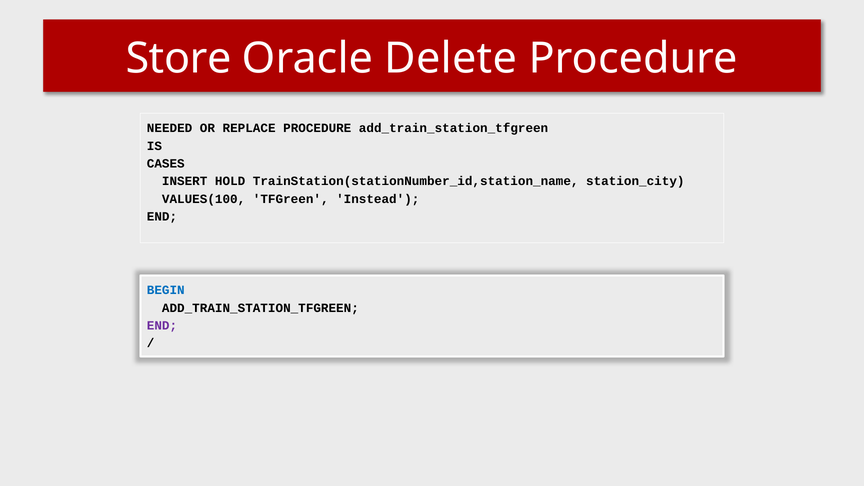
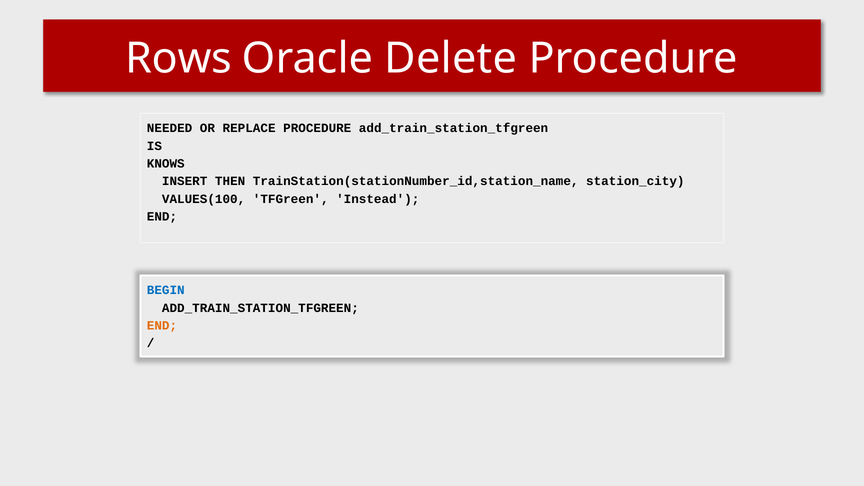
Store: Store -> Rows (179, 59)
CASES: CASES -> KNOWS (166, 164)
HOLD: HOLD -> THEN (230, 181)
END colour: purple -> orange (162, 326)
